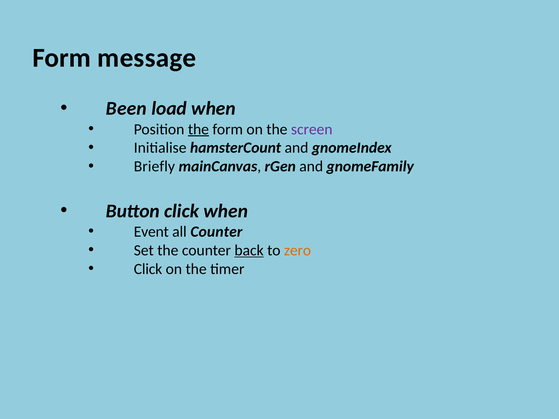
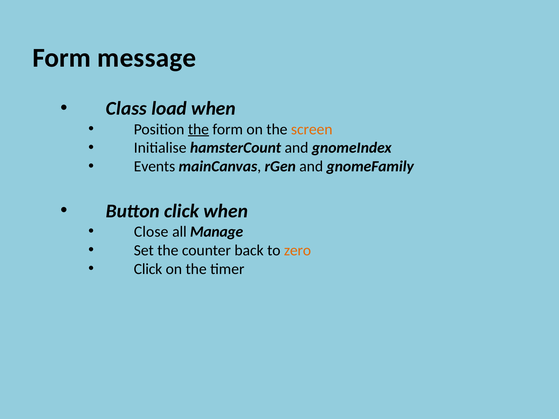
Been: Been -> Class (126, 109)
screen colour: purple -> orange (312, 129)
Briefly: Briefly -> Events (155, 167)
Event: Event -> Close (151, 232)
all Counter: Counter -> Manage (217, 232)
back underline: present -> none (249, 250)
